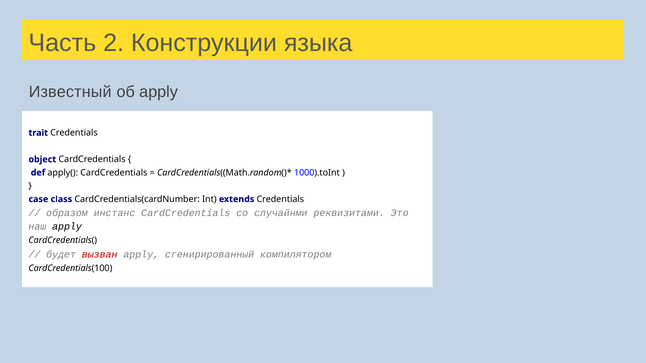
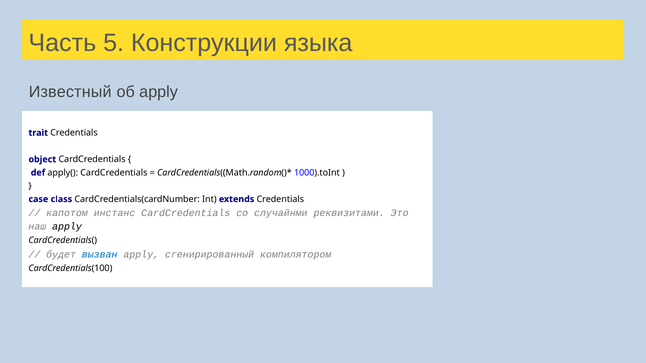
2: 2 -> 5 (114, 43)
образом: образом -> капотом (67, 213)
вызван colour: red -> blue (100, 255)
